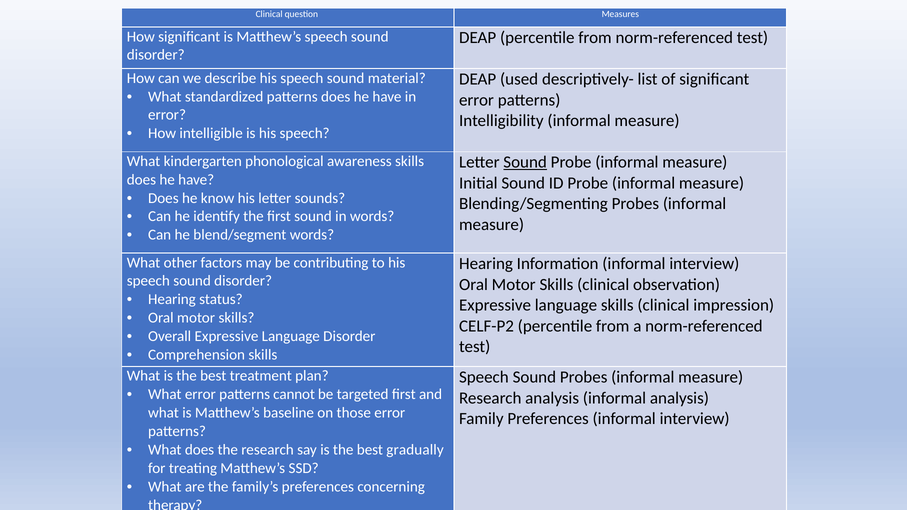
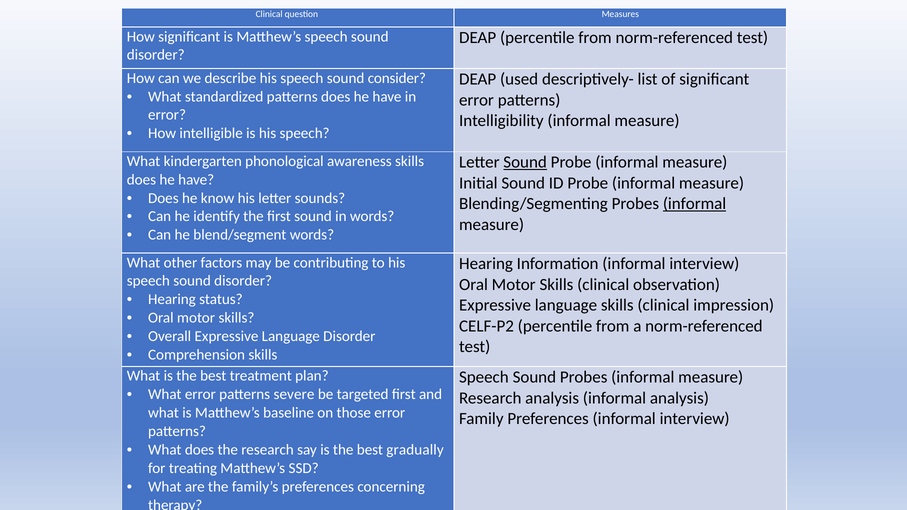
material: material -> consider (397, 78)
informal underline: none -> present (695, 204)
cannot: cannot -> severe (294, 395)
